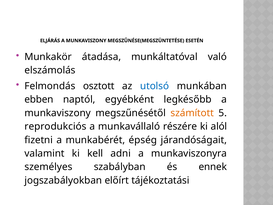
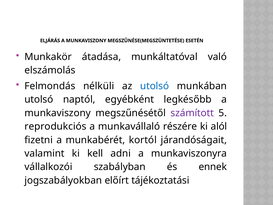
osztott: osztott -> nélküli (99, 86)
ebben: ebben -> utolsó (39, 99)
számított colour: orange -> purple (192, 113)
épség: épség -> kortól (143, 140)
személyes: személyes -> vállalkozói (48, 167)
